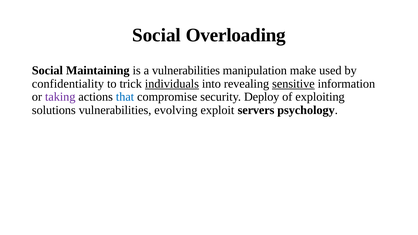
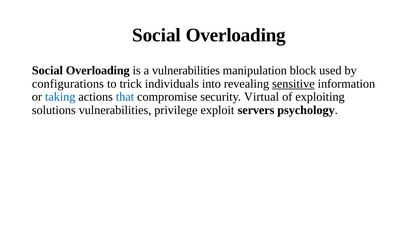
Maintaining: Maintaining -> Overloading (98, 71)
make: make -> block (303, 71)
confidentiality: confidentiality -> configurations (68, 84)
individuals underline: present -> none (172, 84)
taking colour: purple -> blue (60, 97)
Deploy: Deploy -> Virtual (262, 97)
evolving: evolving -> privilege (176, 110)
